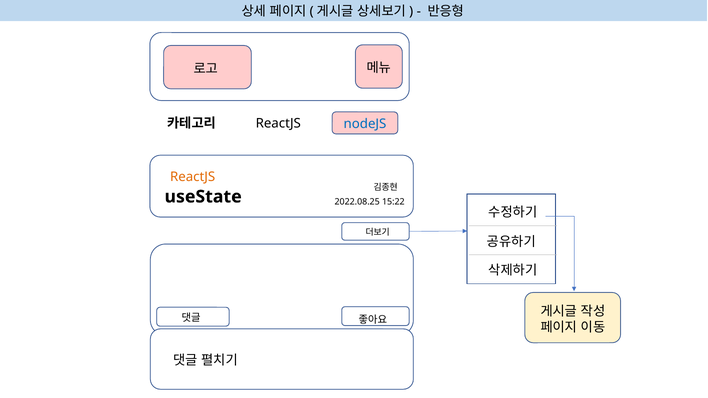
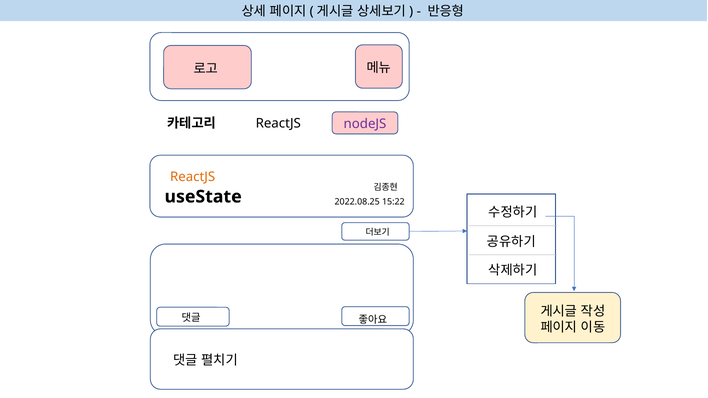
nodeJS colour: blue -> purple (365, 124)
